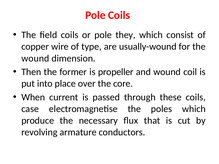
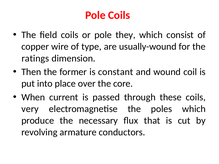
wound: wound -> ratings (35, 58)
propeller: propeller -> constant (116, 72)
case: case -> very (30, 109)
